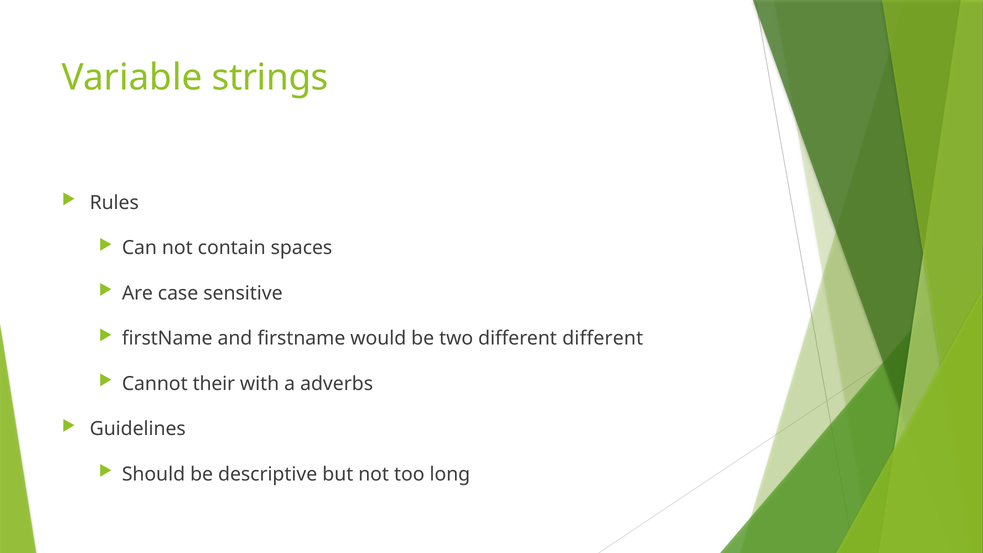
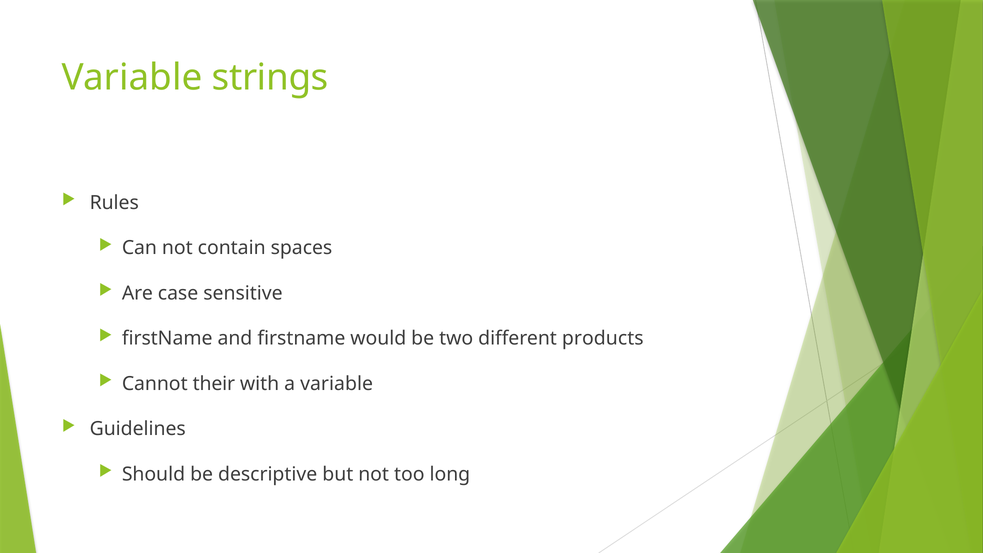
different different: different -> products (603, 338)
a adverbs: adverbs -> variable (337, 384)
